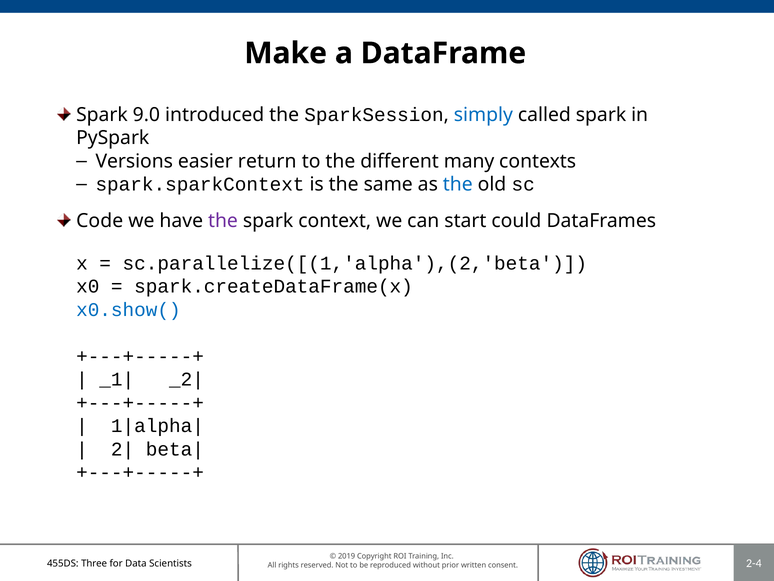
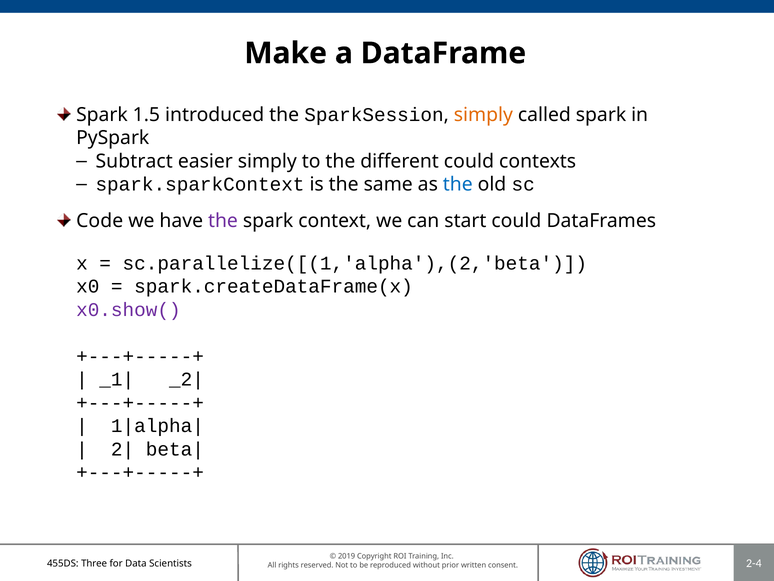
9.0: 9.0 -> 1.5 (146, 115)
simply colour: blue -> orange (483, 115)
Versions: Versions -> Subtract (134, 161)
easier return: return -> simply (267, 161)
different many: many -> could (469, 161)
x0.show( colour: blue -> purple (128, 310)
